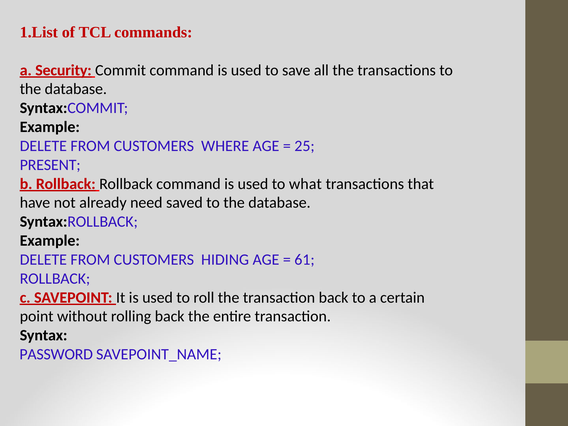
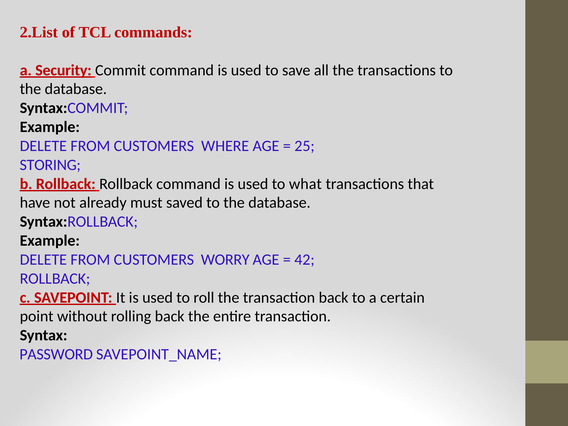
1.List: 1.List -> 2.List (39, 32)
PRESENT: PRESENT -> STORING (50, 165)
need: need -> must (146, 203)
HIDING: HIDING -> WORRY (225, 260)
61: 61 -> 42 (305, 260)
